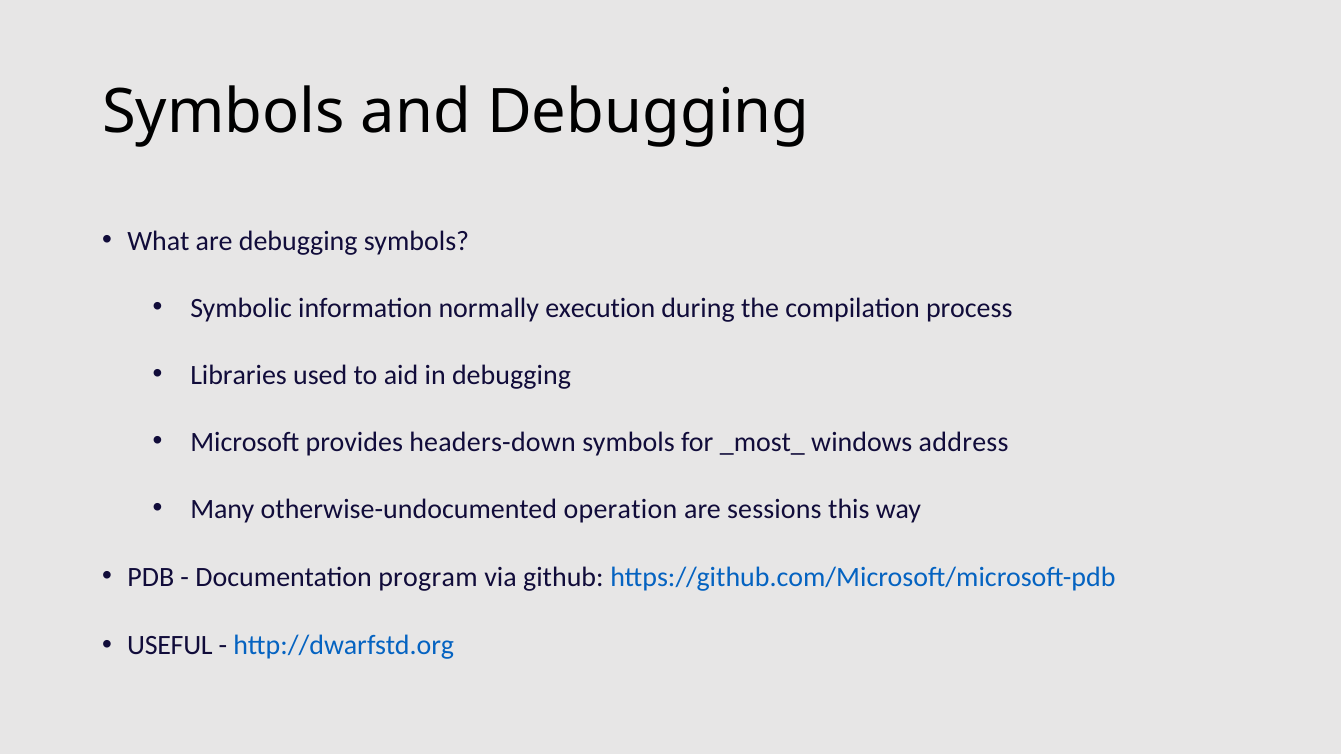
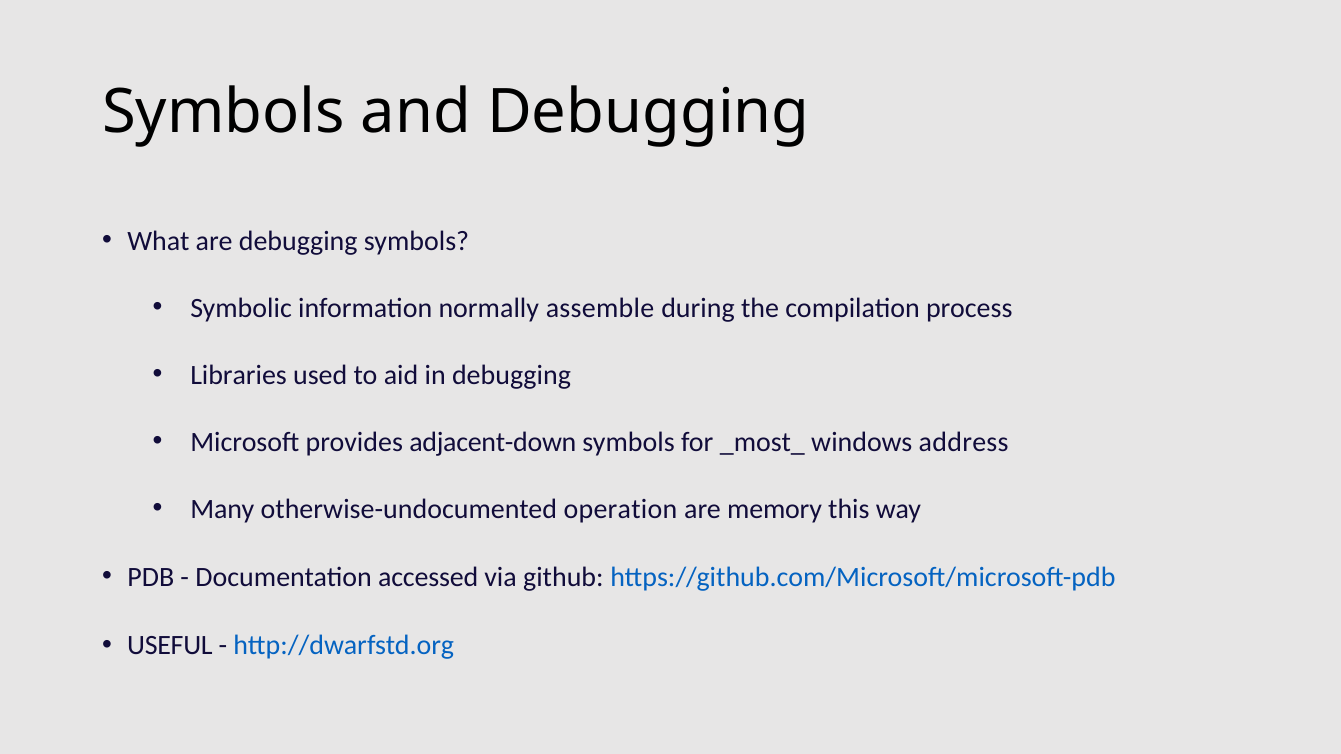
execution: execution -> assemble (600, 308)
headers-down: headers-down -> adjacent-down (493, 442)
sessions: sessions -> memory (775, 509)
program: program -> accessed (428, 577)
